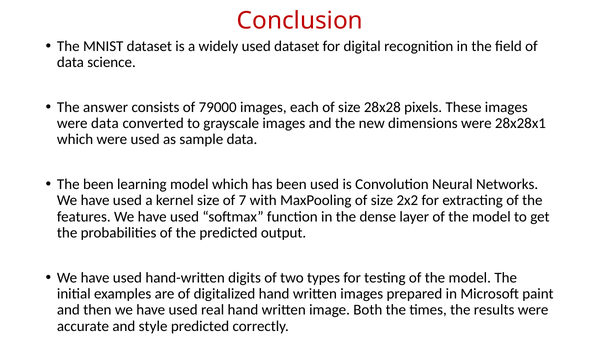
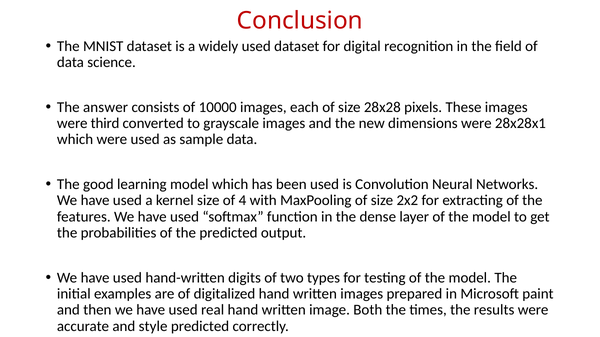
79000: 79000 -> 10000 (218, 107)
were data: data -> third (105, 124)
The been: been -> good (98, 185)
7: 7 -> 4 (243, 201)
